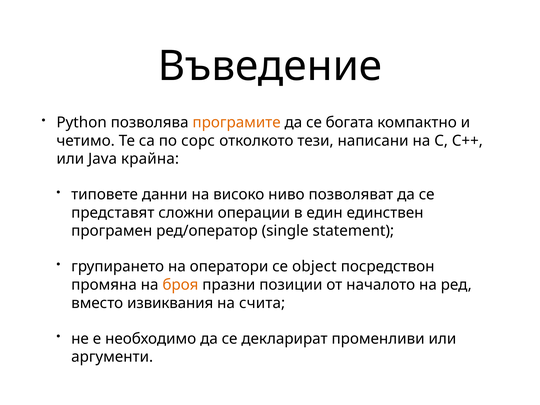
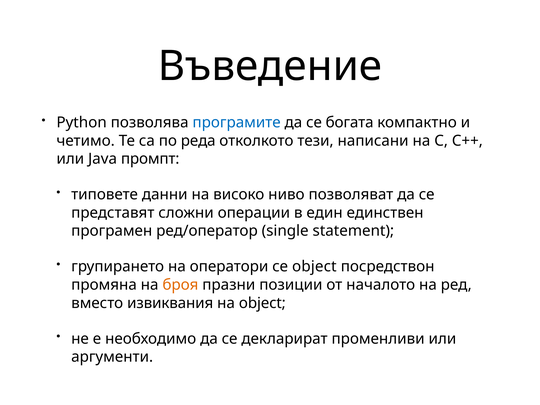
програмите colour: orange -> blue (237, 122)
сорс: сорс -> реда (198, 141)
крайна: крайна -> промпт (150, 159)
на счита: счита -> object (262, 303)
